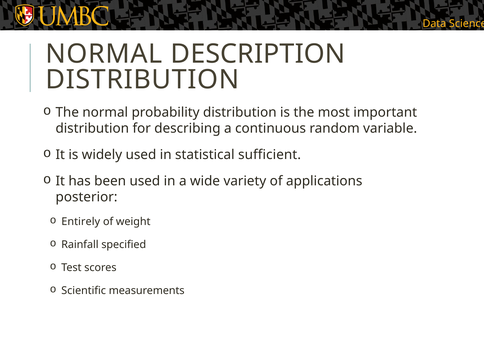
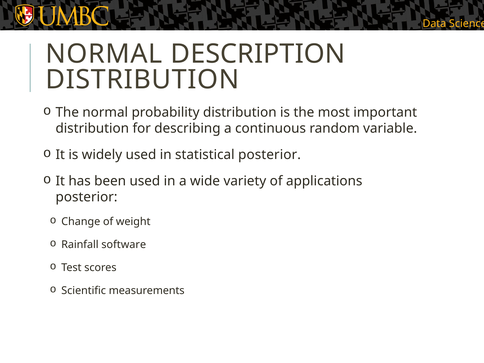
statistical sufficient: sufficient -> posterior (270, 155)
Entirely: Entirely -> Change (81, 221)
specified: specified -> software (124, 244)
